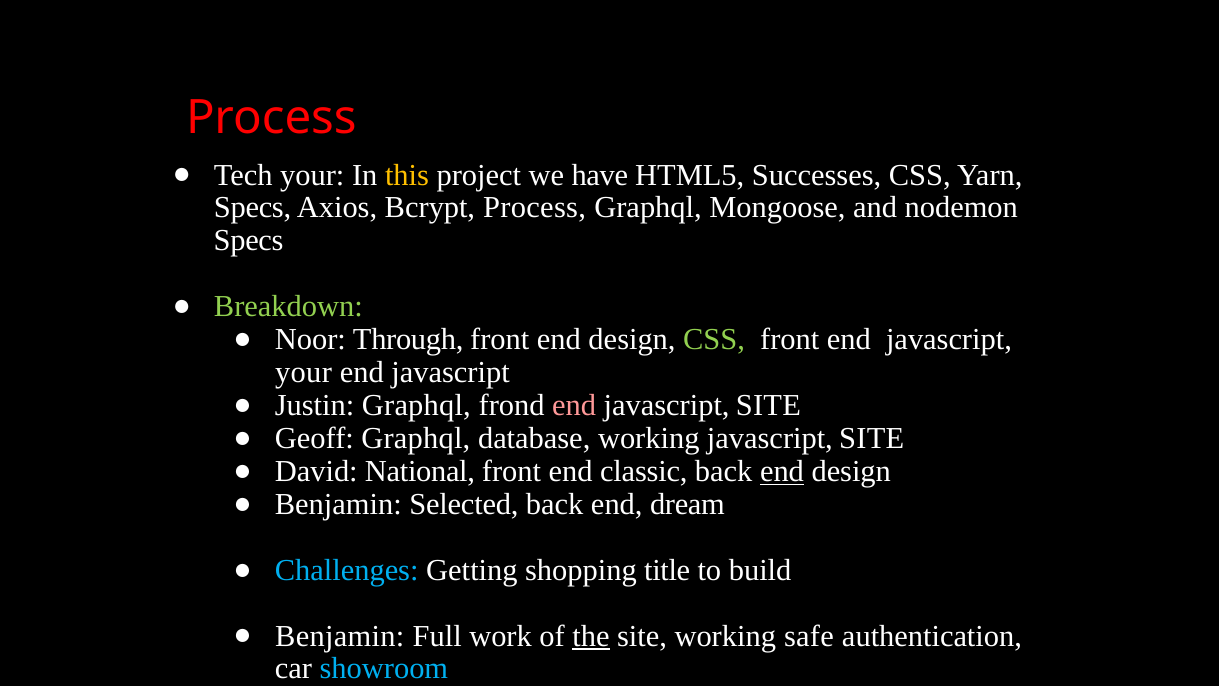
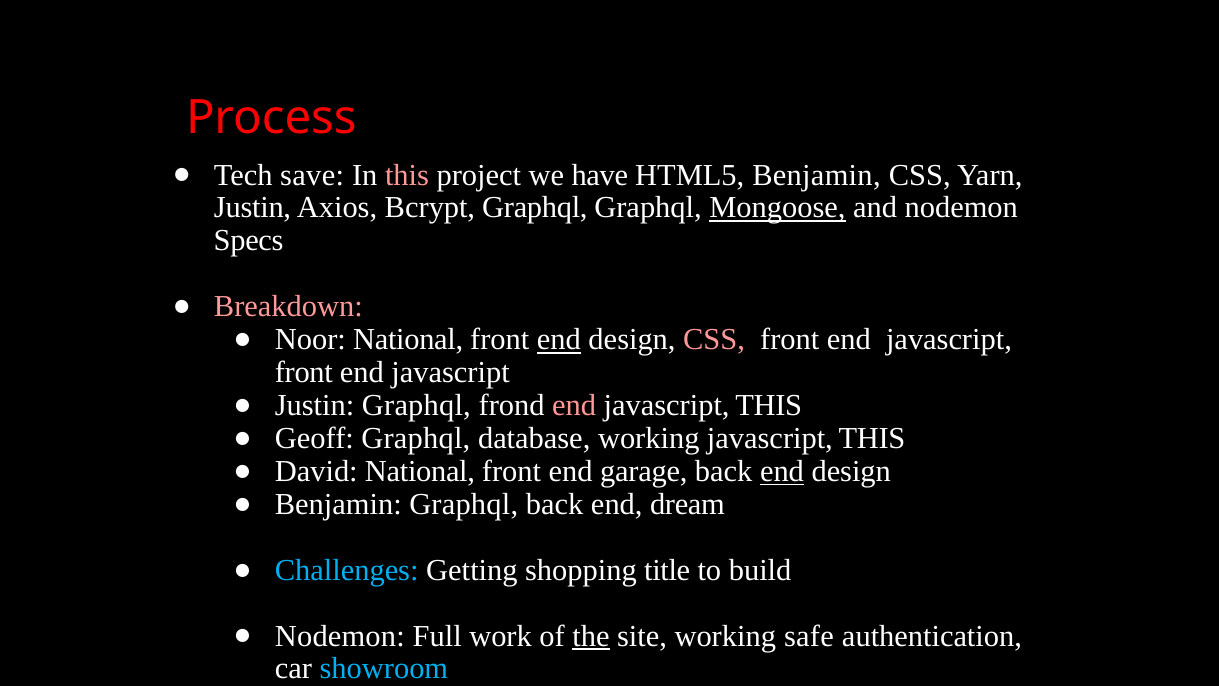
Tech your: your -> save (312, 175)
this colour: yellow -> pink (407, 175)
HTML5 Successes: Successes -> Benjamin (816, 175)
Specs: Specs -> Justin (253, 208)
Bcrypt Process: Process -> Graphql (535, 208)
Mongoose underline: none -> present (777, 208)
Breakdown colour: light green -> pink (288, 307)
Noor Through: Through -> National (408, 339)
end underline: none -> present (559, 339)
CSS colour: light green -> pink (714, 339)
your: your -> front (304, 372)
SITE: SITE -> THIS (769, 405)
SITE: SITE -> THIS (872, 438)
classic: classic -> garage (644, 471)
Benjamin Selected: Selected -> Graphql (464, 504)
Benjamin: Benjamin -> Nodemon (340, 636)
